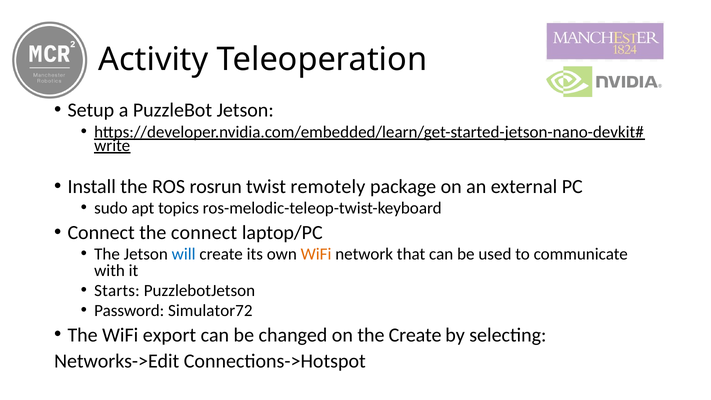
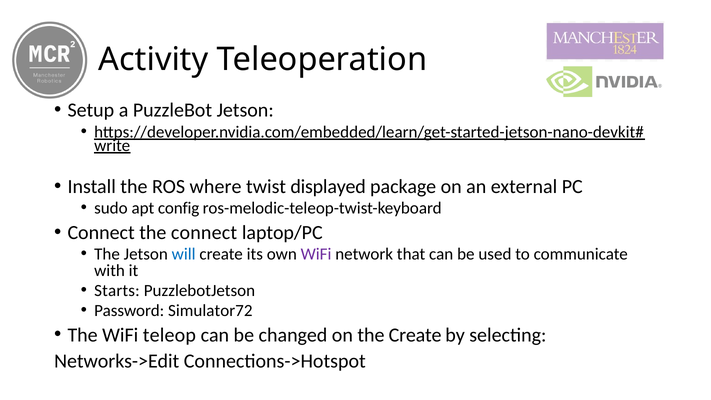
rosrun: rosrun -> where (216, 187)
remotely: remotely -> displayed (328, 187)
topics: topics -> config (179, 208)
WiFi colour: orange -> purple (316, 254)
export: export -> teleop (169, 335)
